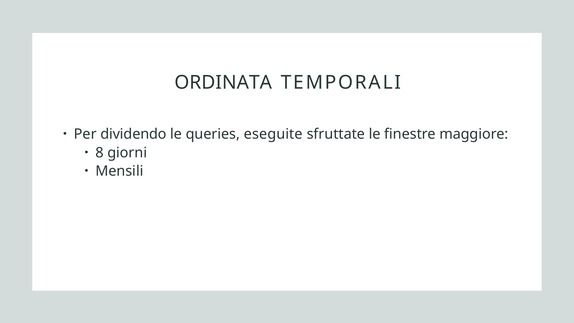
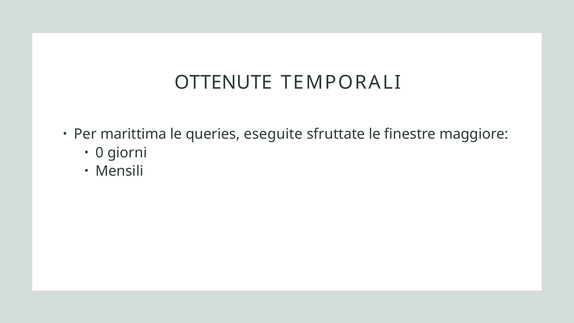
ORDINATA: ORDINATA -> OTTENUTE (223, 82)
dividendo: dividendo -> marittima (133, 134)
8: 8 -> 0 (100, 153)
